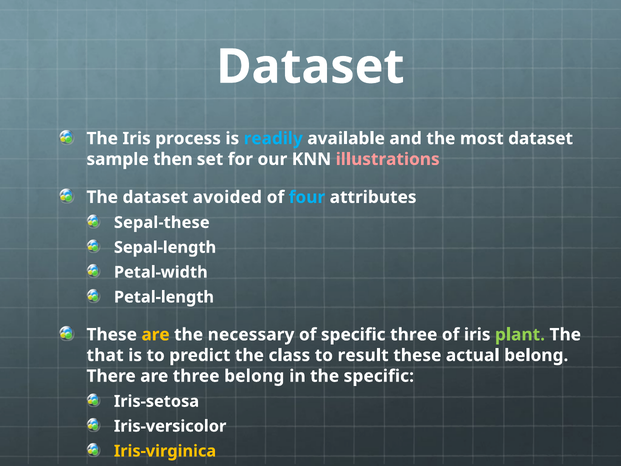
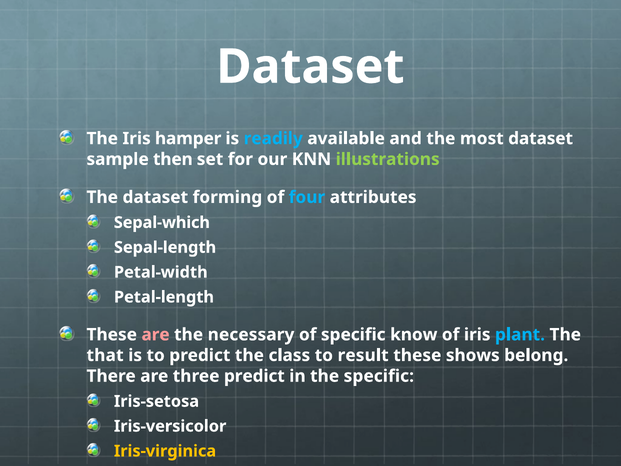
process: process -> hamper (188, 138)
illustrations colour: pink -> light green (388, 159)
avoided: avoided -> forming (227, 197)
Sepal-these: Sepal-these -> Sepal-which (162, 222)
are colour: yellow -> pink (156, 334)
specific three: three -> know (414, 334)
plant colour: light green -> light blue (520, 334)
actual: actual -> shows (473, 355)
three belong: belong -> predict (254, 376)
